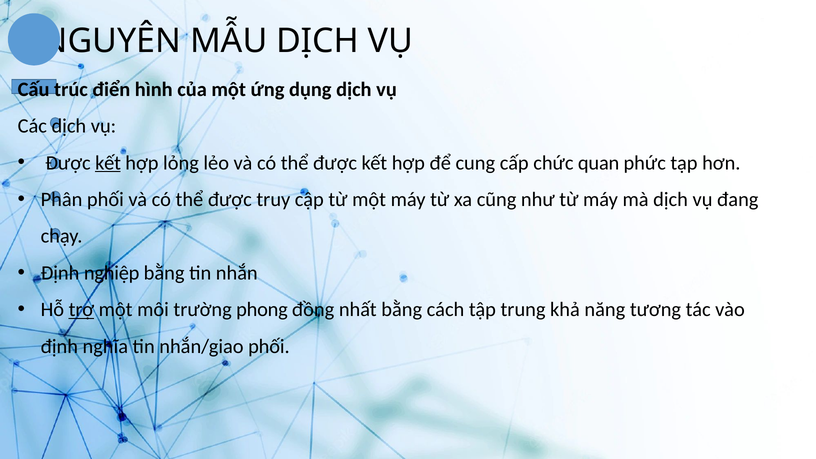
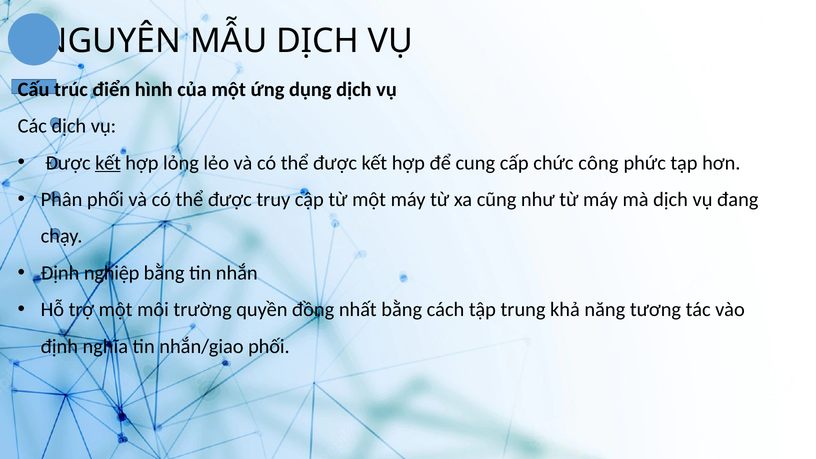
quan: quan -> công (598, 163)
trợ underline: present -> none (81, 310)
phong: phong -> quyền (262, 310)
